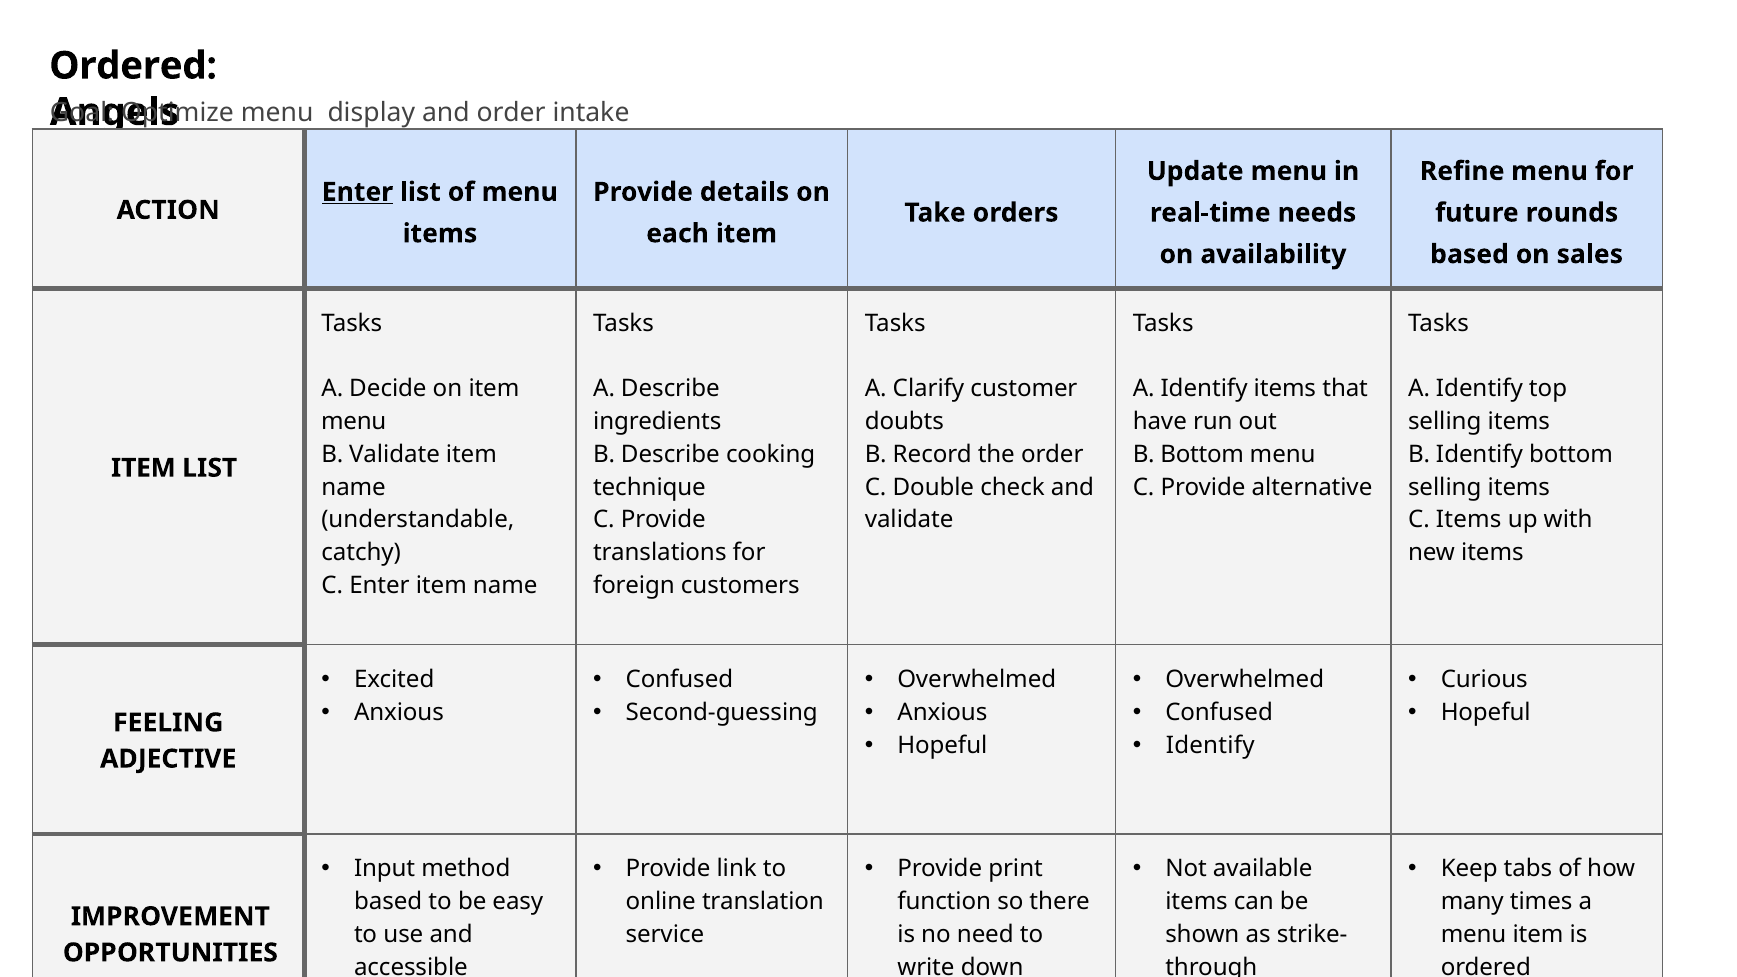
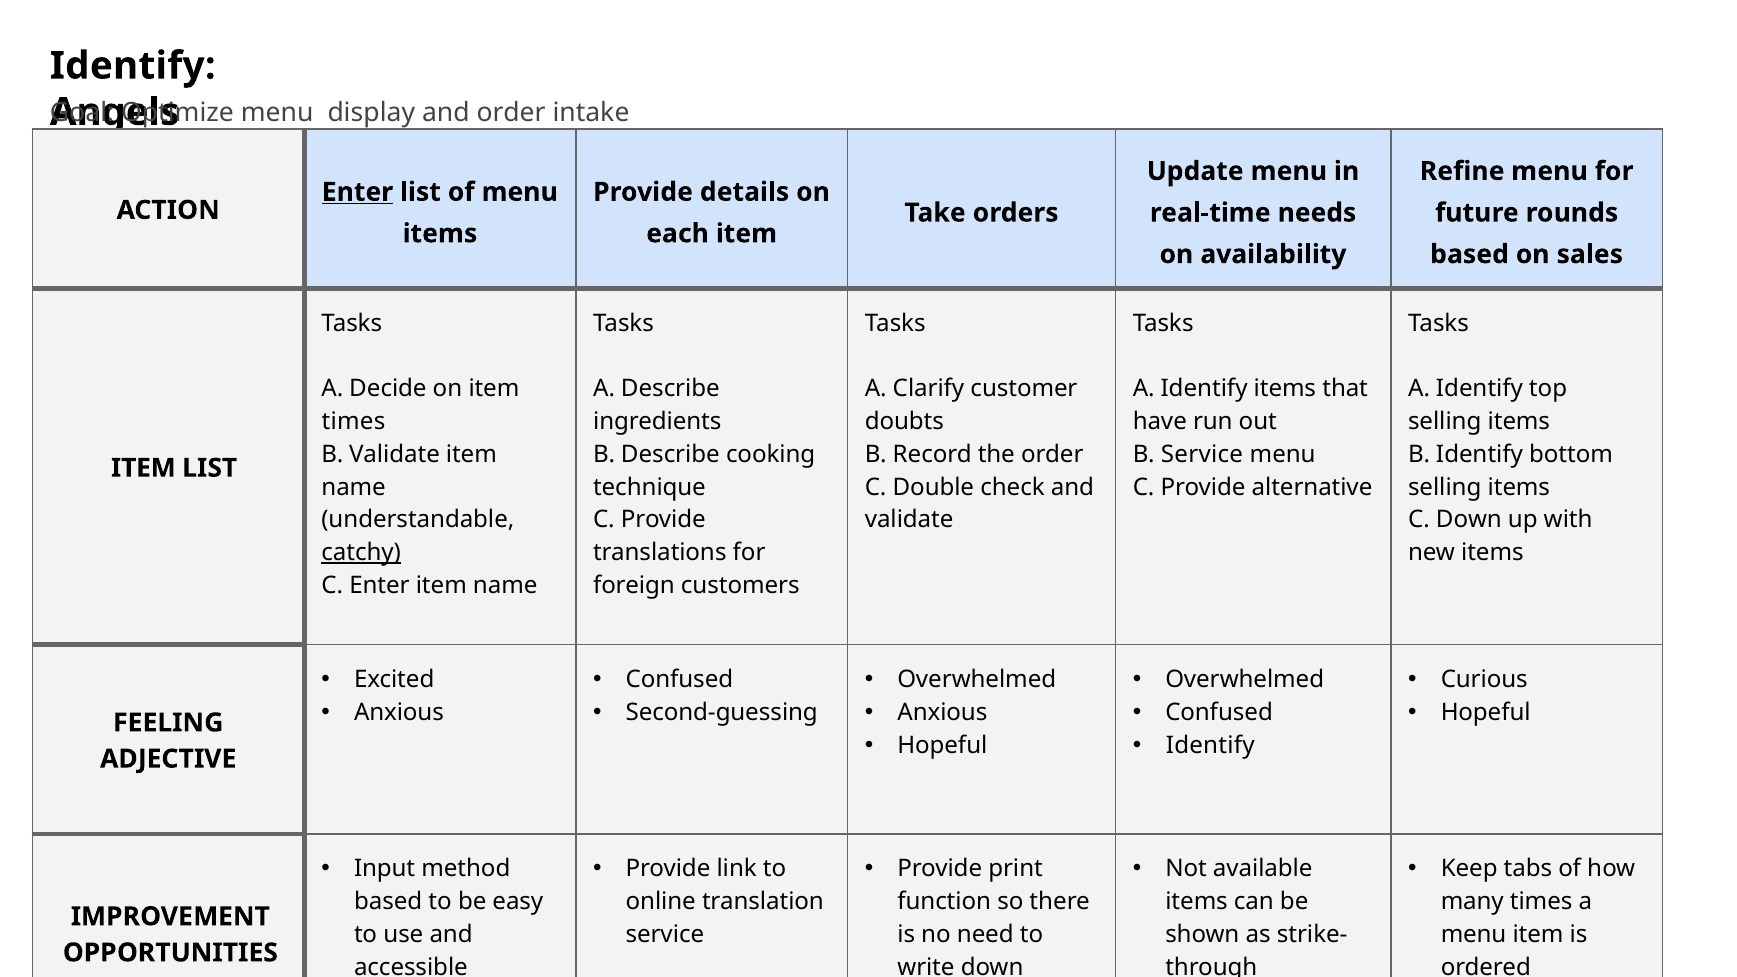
Ordered: Ordered -> Identify (133, 66)
menu: menu -> times (354, 422)
B Bottom: Bottom -> Service (1202, 454)
C Items: Items -> Down (1469, 520)
catchy underline: none -> present (361, 553)
